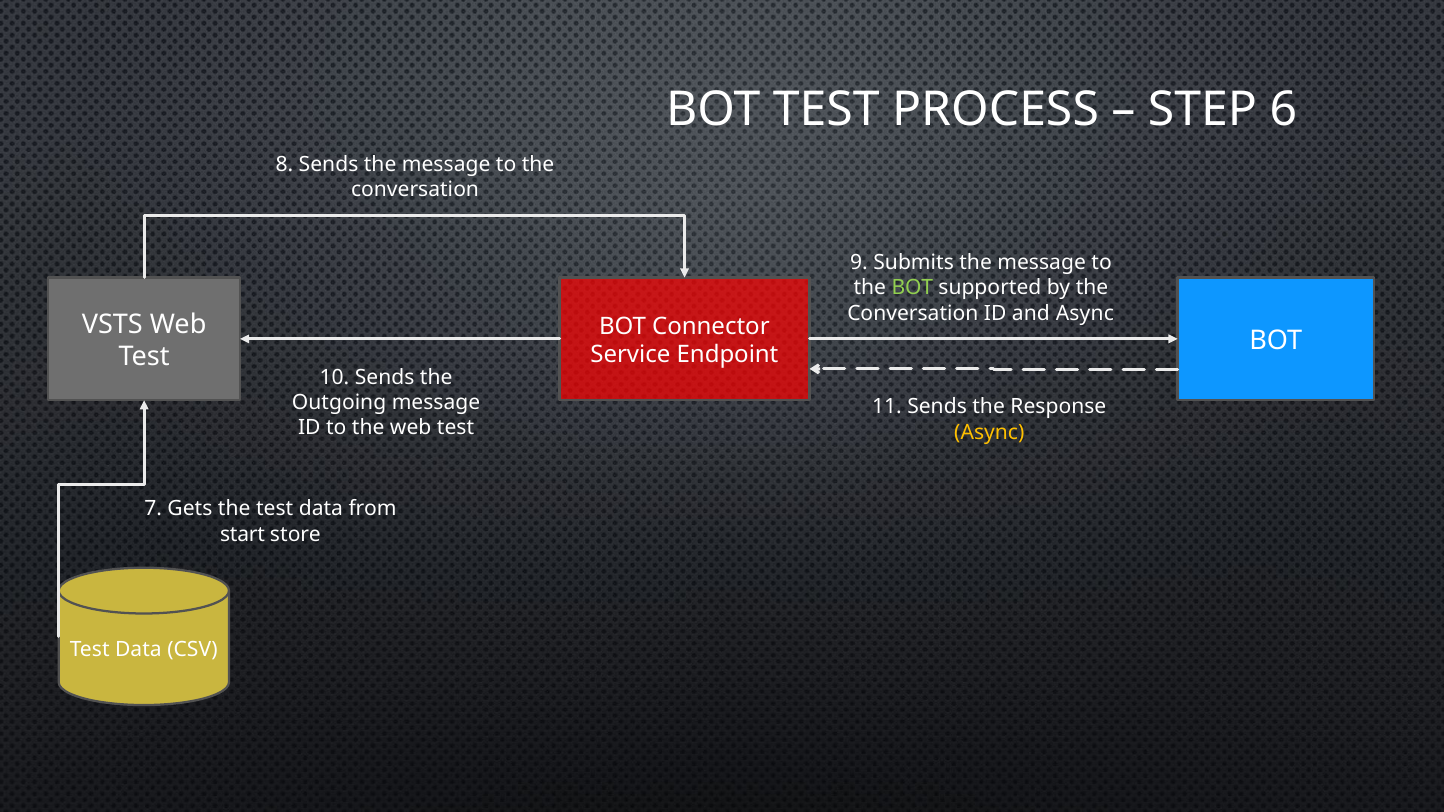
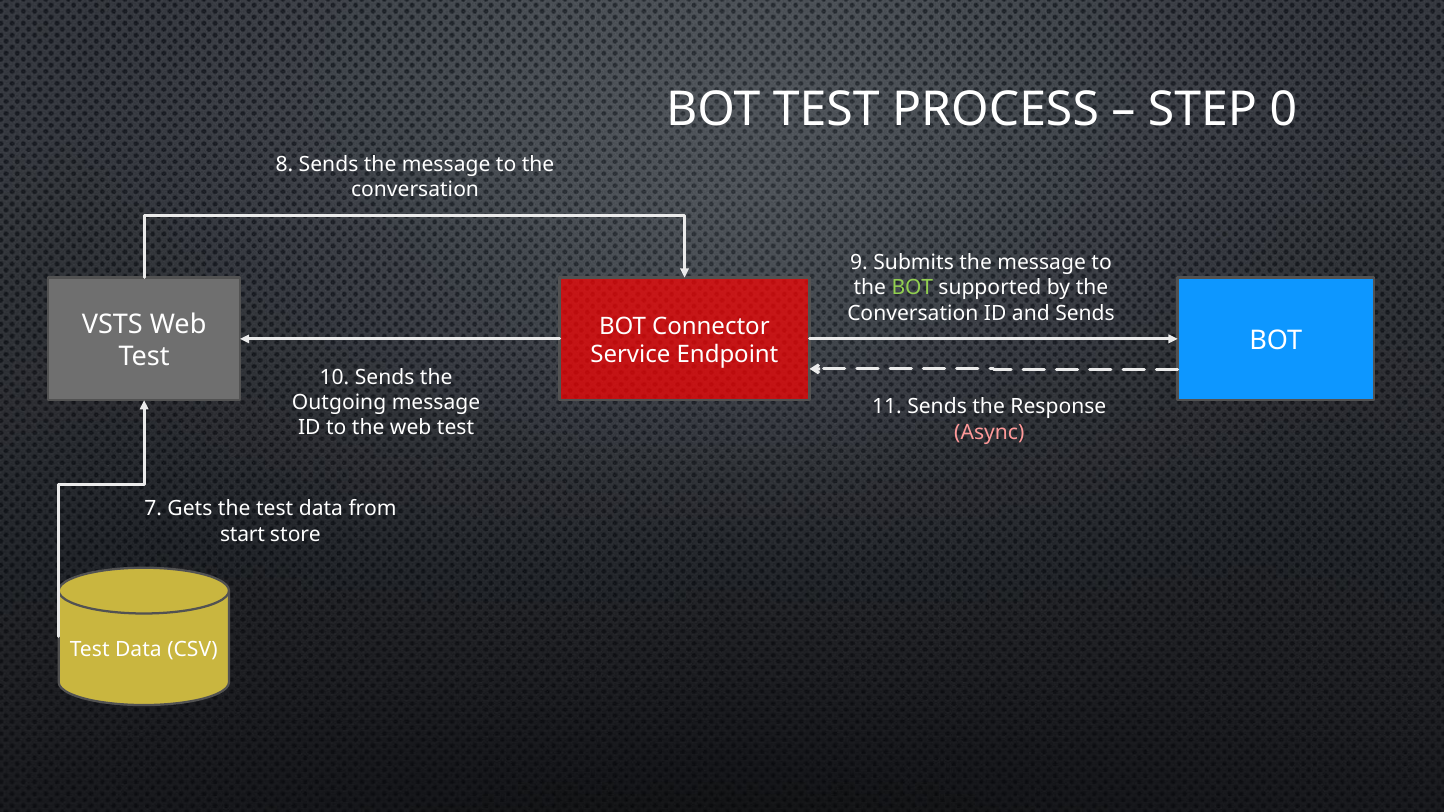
6: 6 -> 0 (1283, 110)
and Async: Async -> Sends (1085, 313)
Async colour: yellow -> pink (989, 432)
